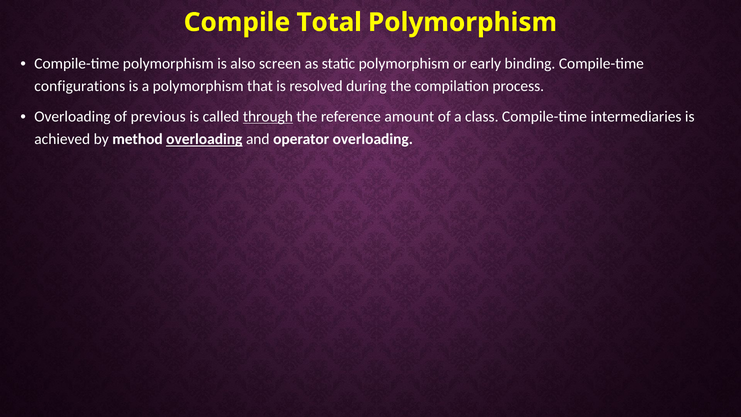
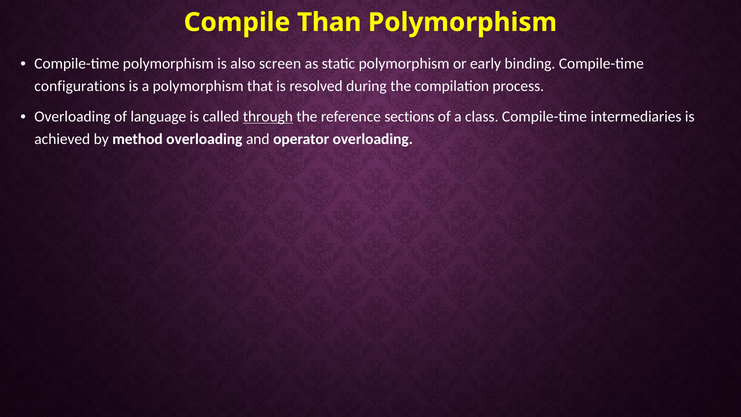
Total: Total -> Than (329, 22)
previous: previous -> language (158, 117)
amount: amount -> sections (409, 117)
overloading underline: present -> none (204, 139)
